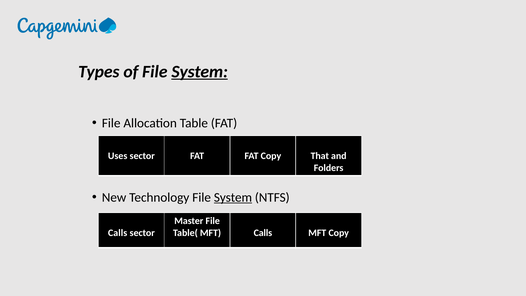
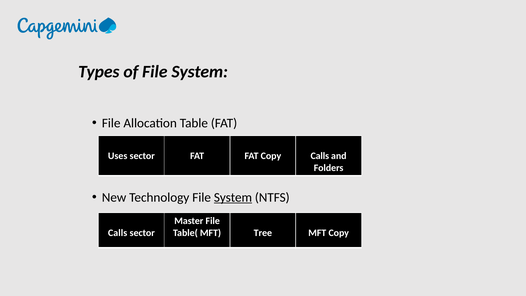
System underline: present -> none (200, 72)
Copy That: That -> Calls (320, 156)
MFT Calls: Calls -> Tree (263, 233)
